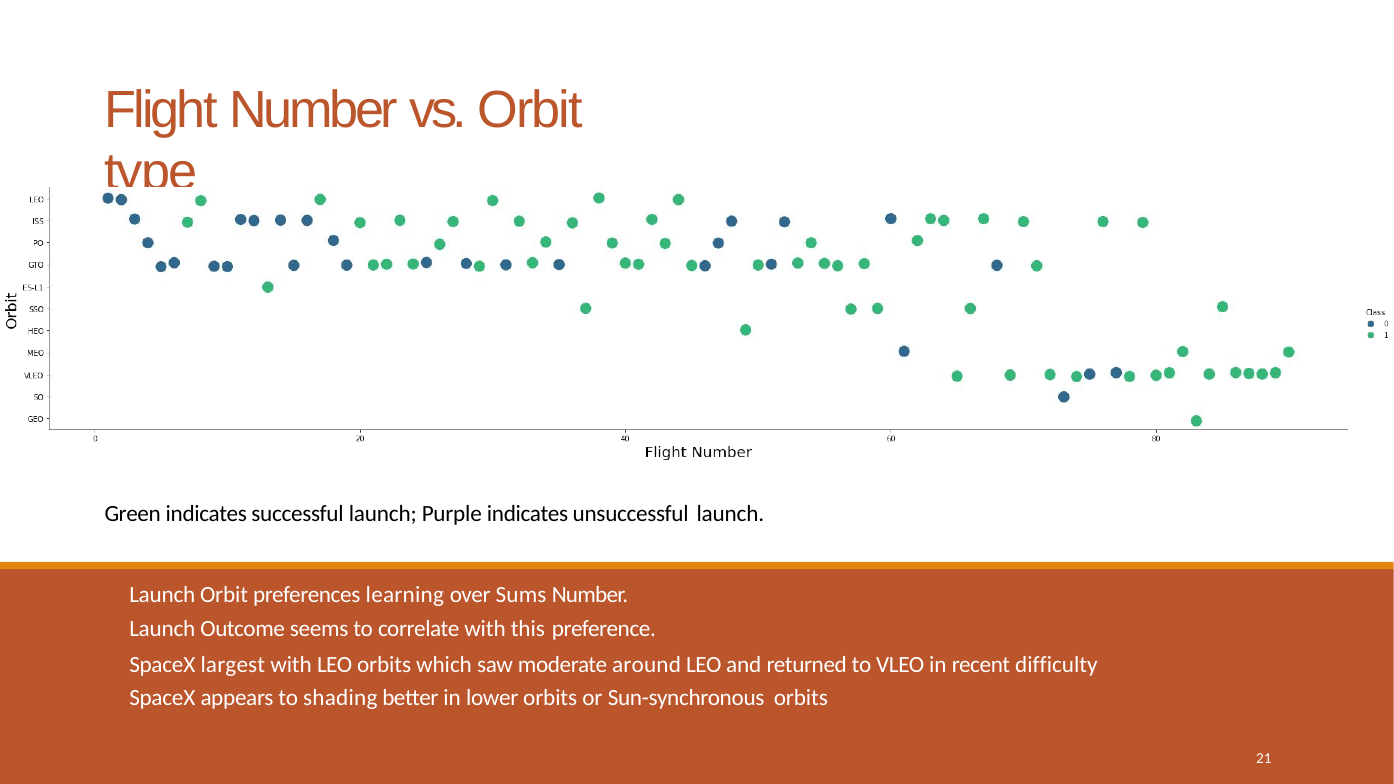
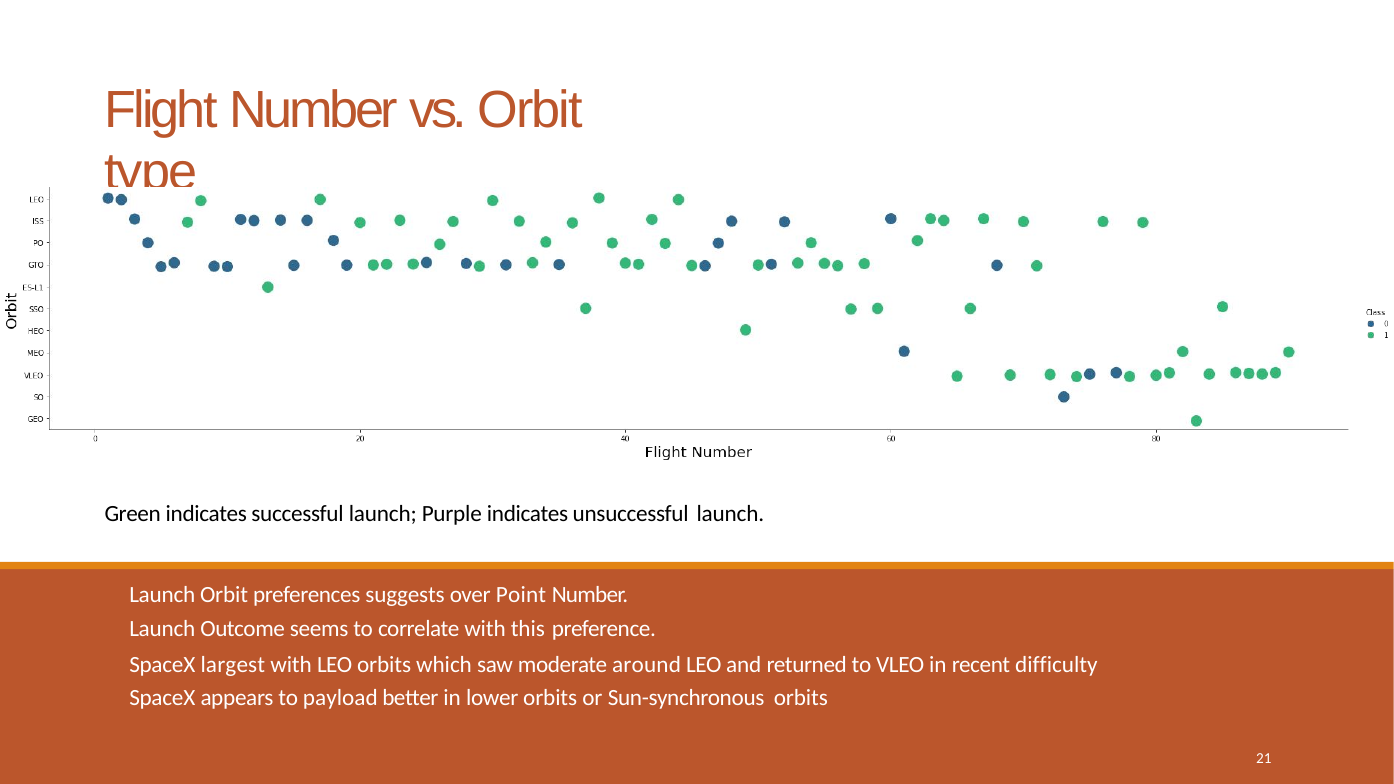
learning: learning -> suggests (405, 595)
Sums: Sums -> Point (521, 595)
shading: shading -> payload (340, 698)
